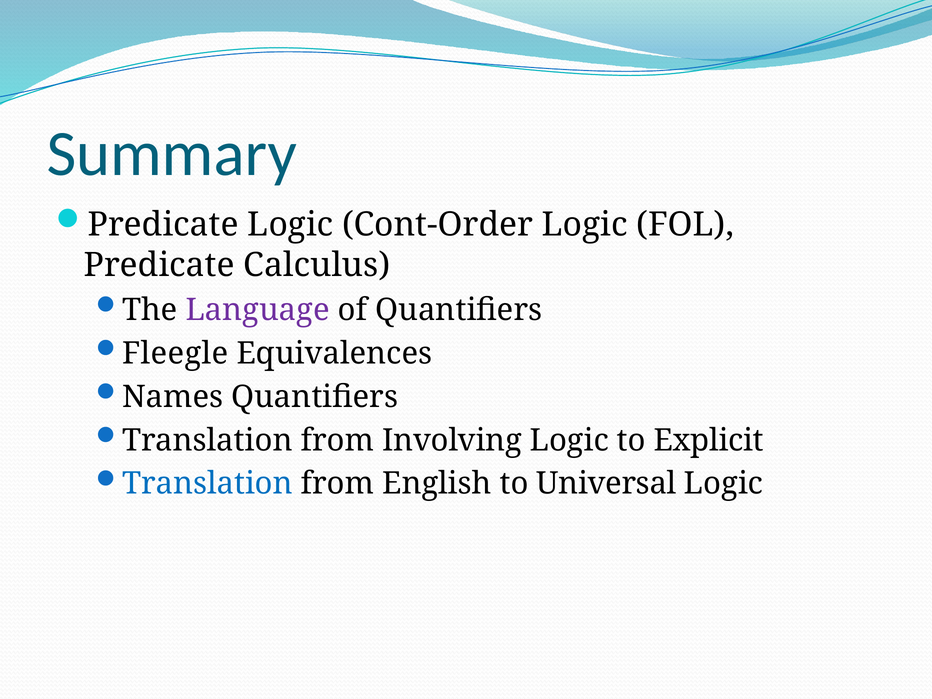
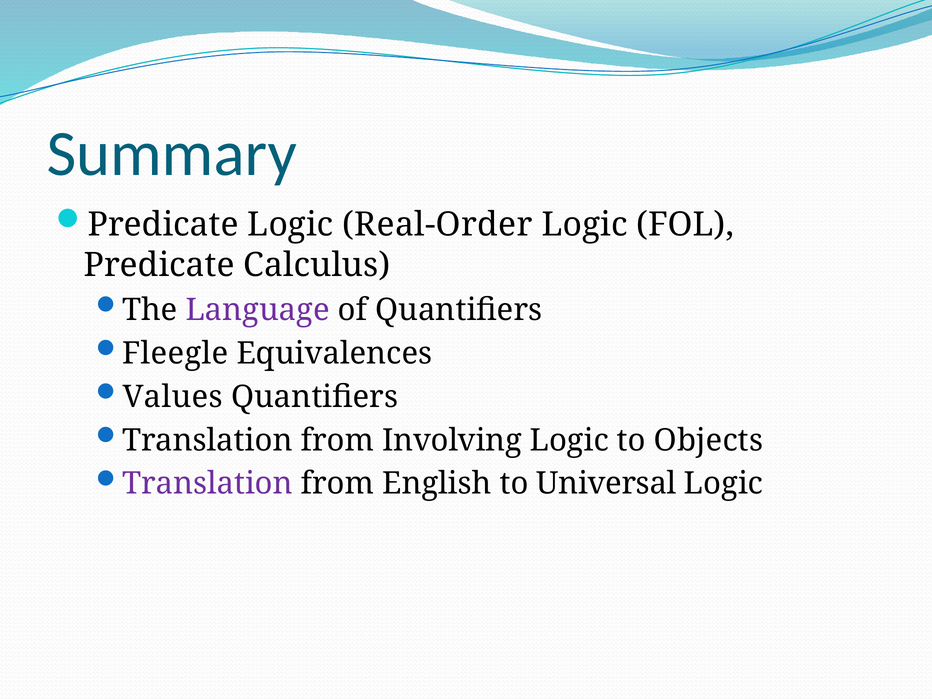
Cont-Order: Cont-Order -> Real-Order (437, 224)
Names: Names -> Values (173, 397)
Explicit: Explicit -> Objects (708, 440)
Translation colour: blue -> purple (208, 484)
